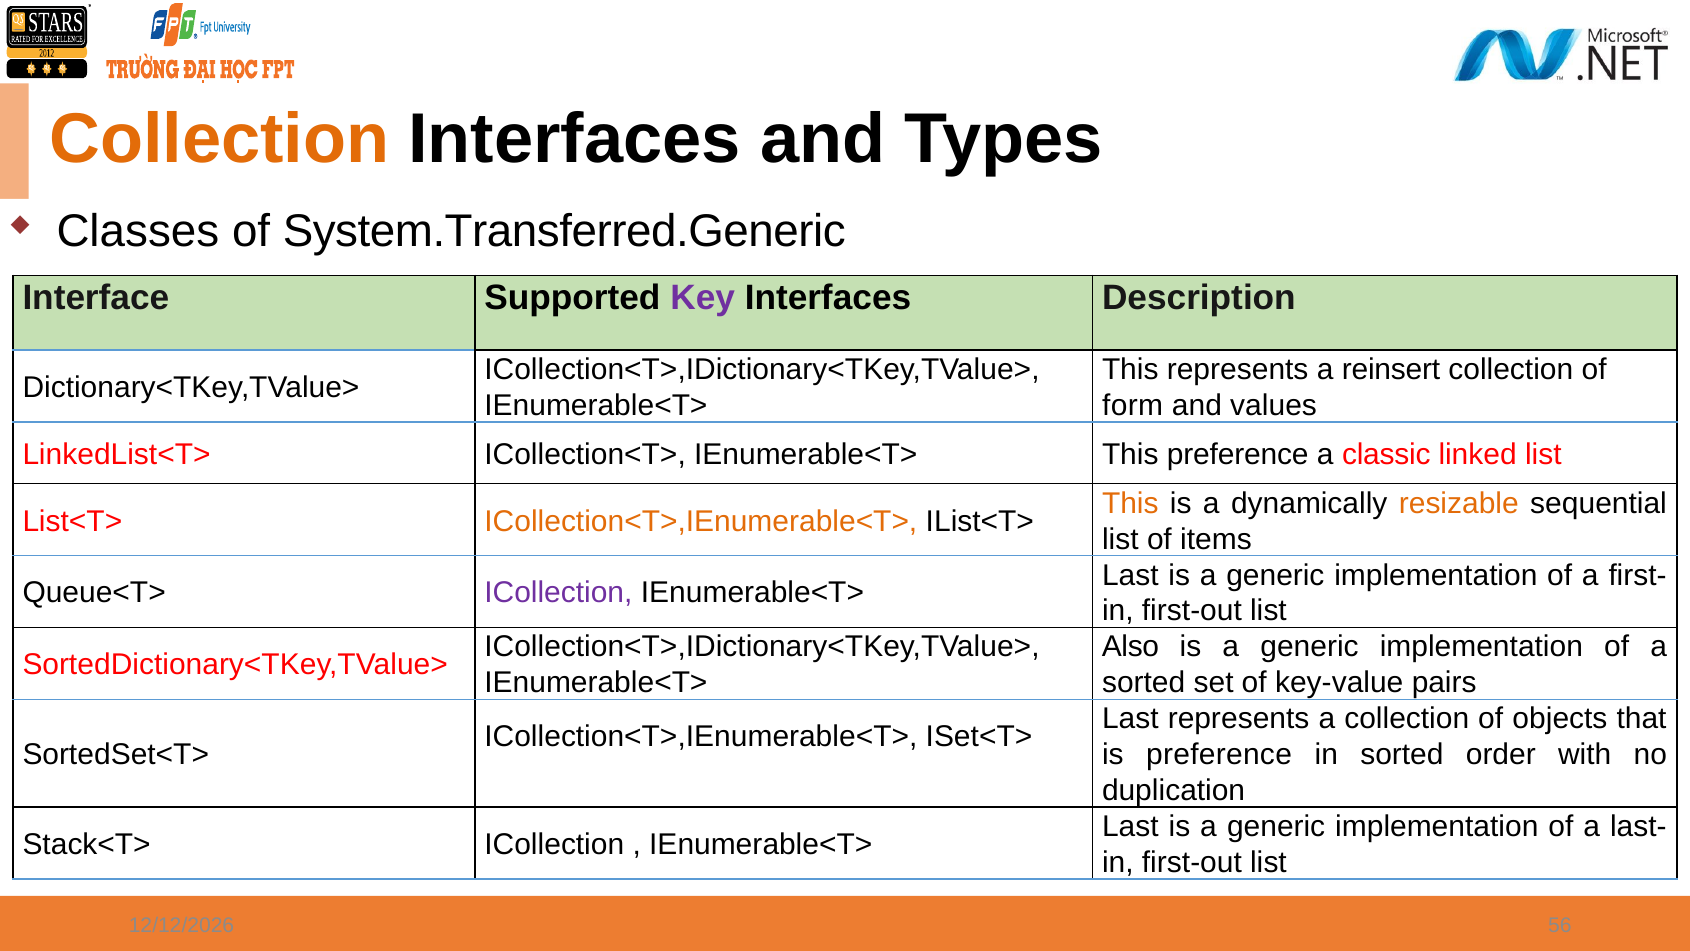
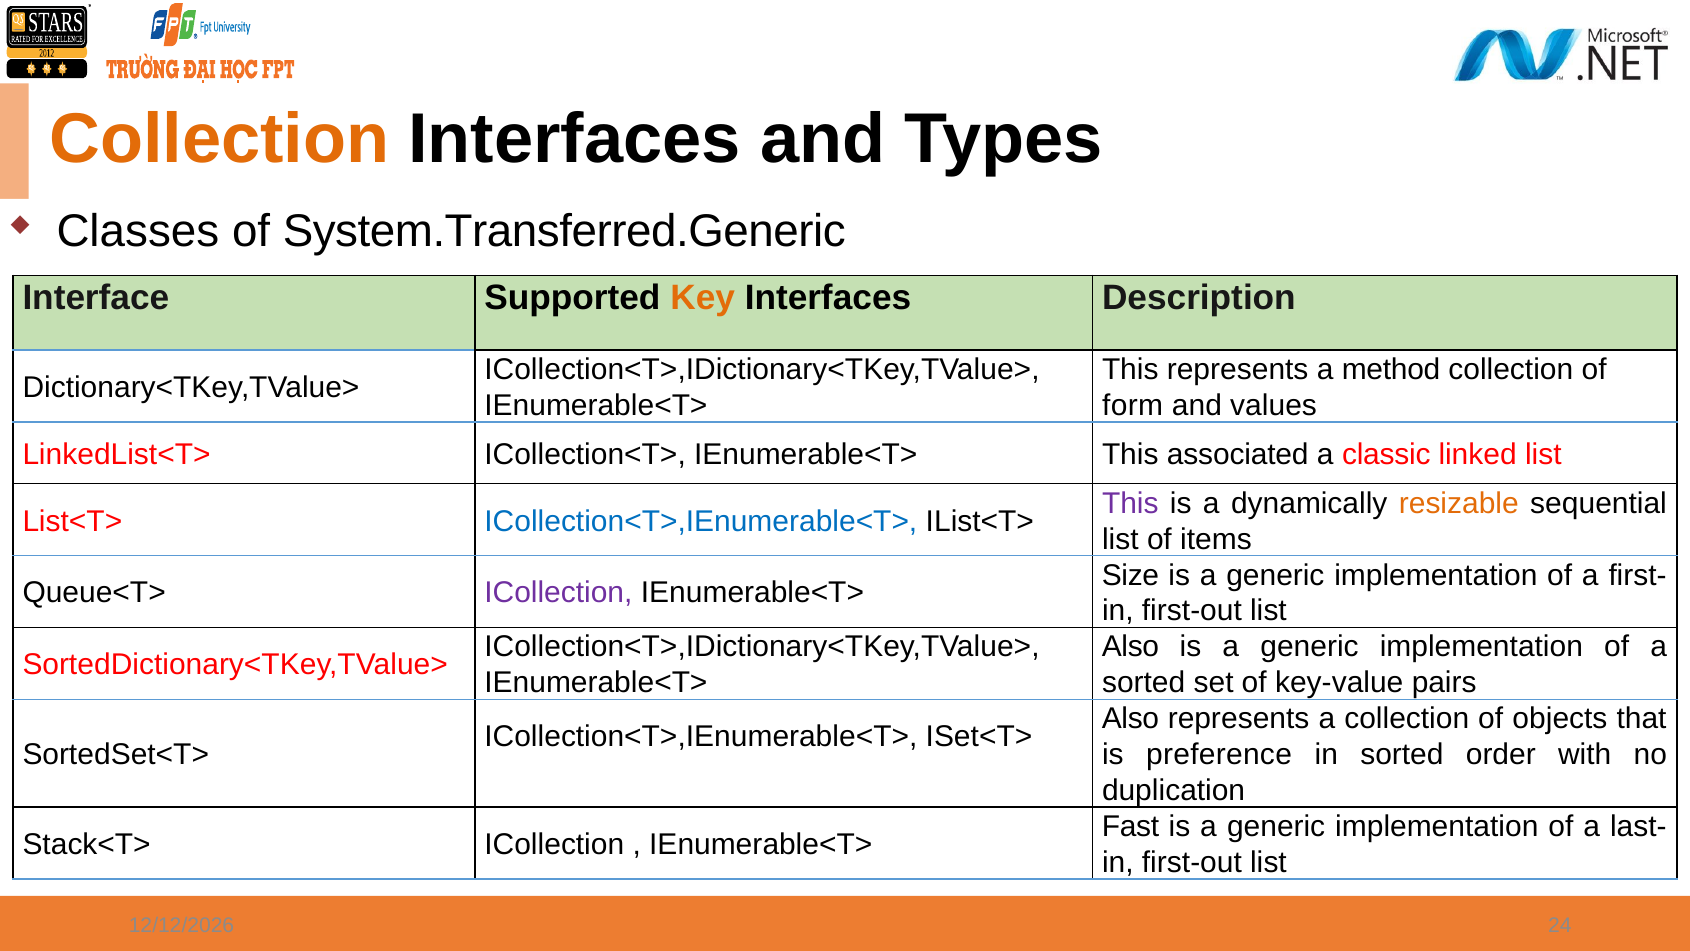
Key colour: purple -> orange (703, 298)
reinsert: reinsert -> method (1391, 370)
This preference: preference -> associated (1238, 454)
This colour: orange -> purple (1130, 503)
ICollection<T>,IEnumerable<T> colour: orange -> blue (701, 521)
Last: Last -> Size (1130, 575)
Last: Last -> Also (1130, 719)
Last: Last -> Fast (1130, 827)
56: 56 -> 24 (1560, 925)
